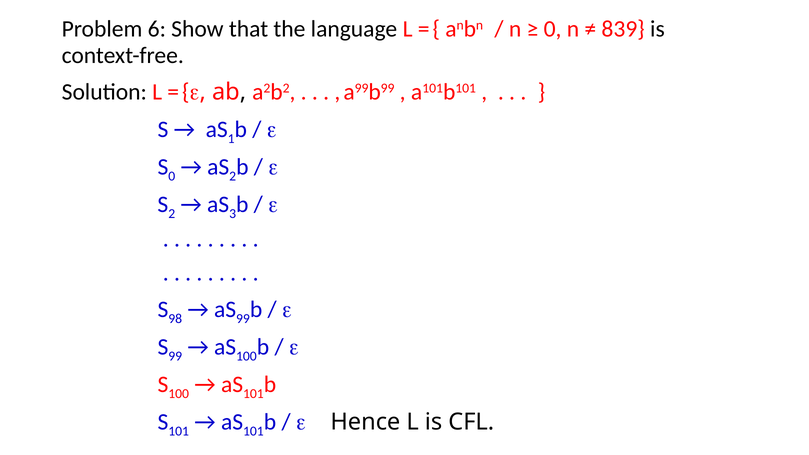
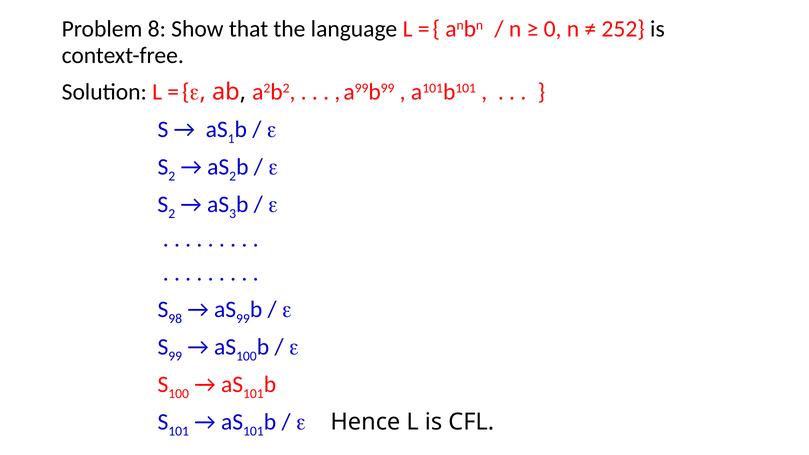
6: 6 -> 8 (157, 29)
839: 839 -> 252 (623, 29)
0: 0 -> 2 (172, 176)
